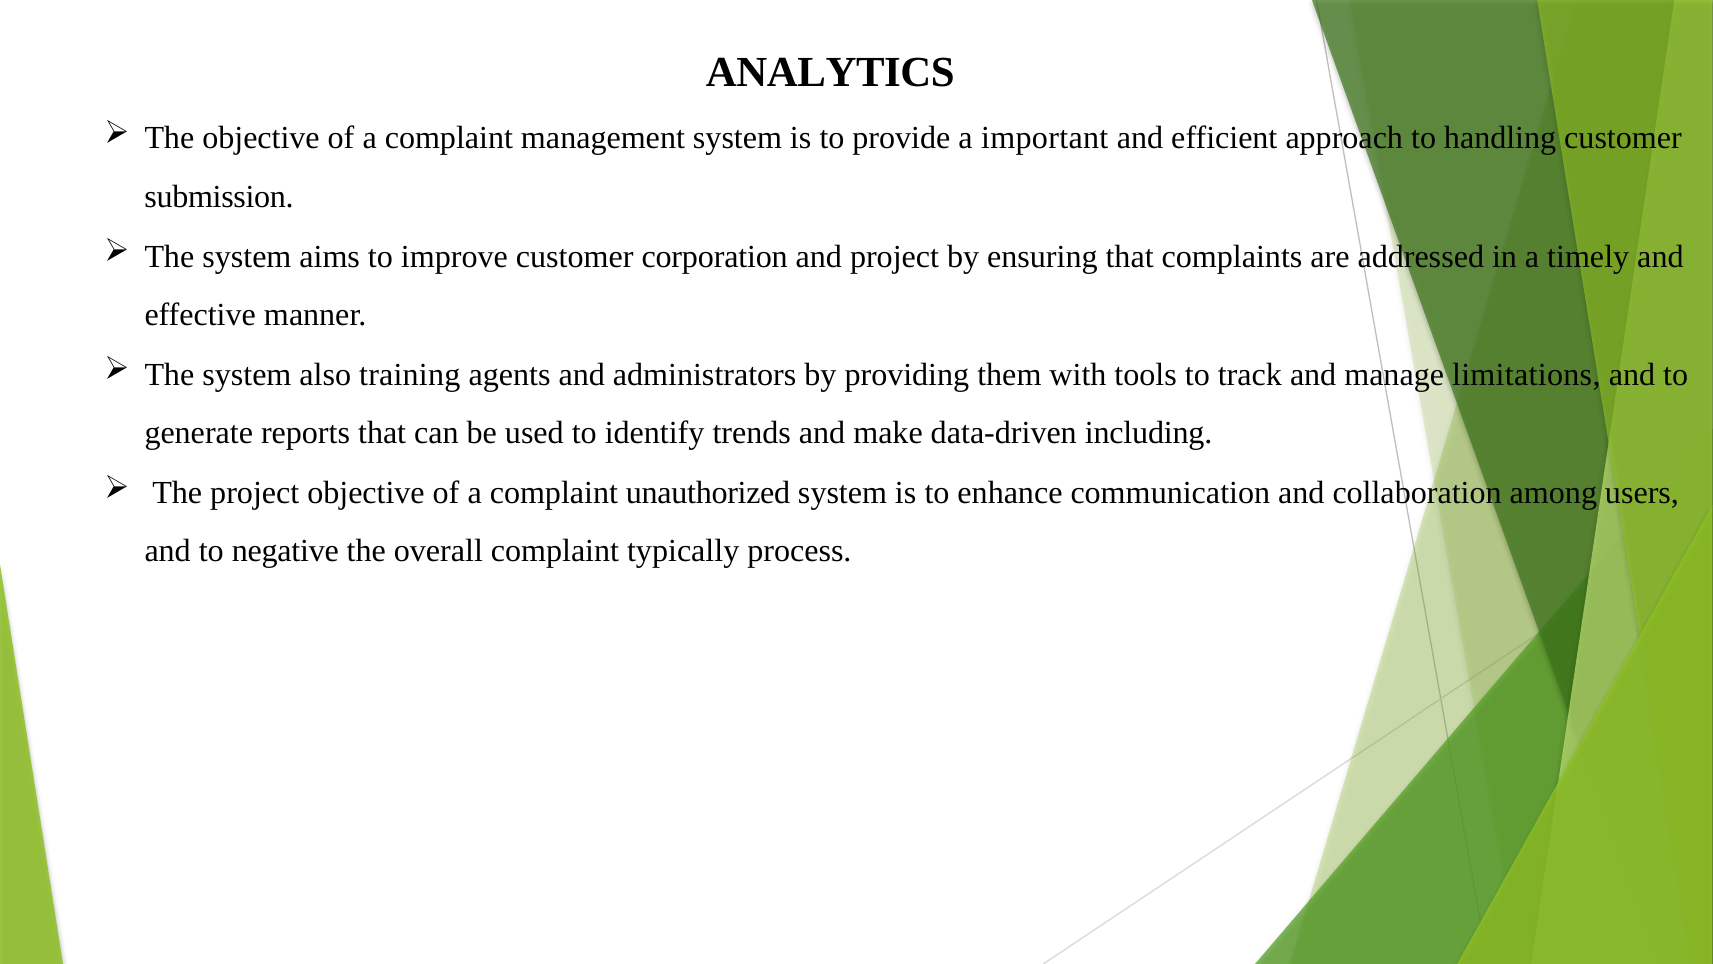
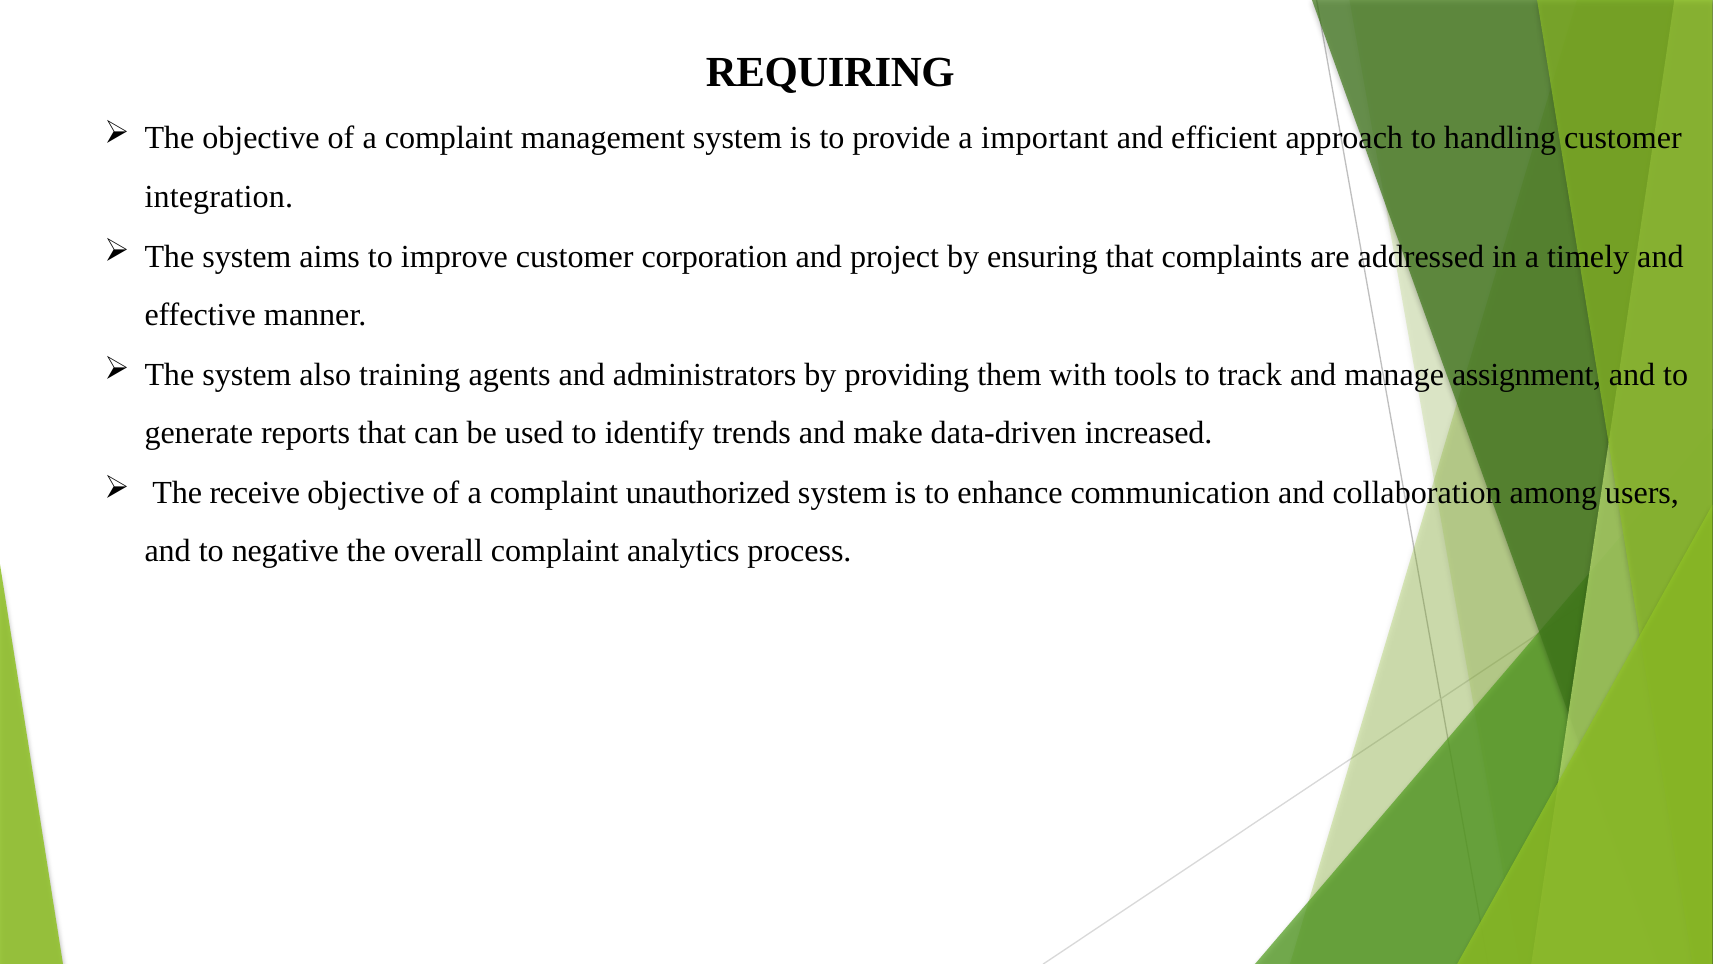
ANALYTICS: ANALYTICS -> REQUIRING (830, 73)
submission: submission -> integration (219, 196)
limitations: limitations -> assignment (1527, 374)
including: including -> increased (1149, 433)
The project: project -> receive (255, 493)
typically: typically -> analytics (683, 551)
